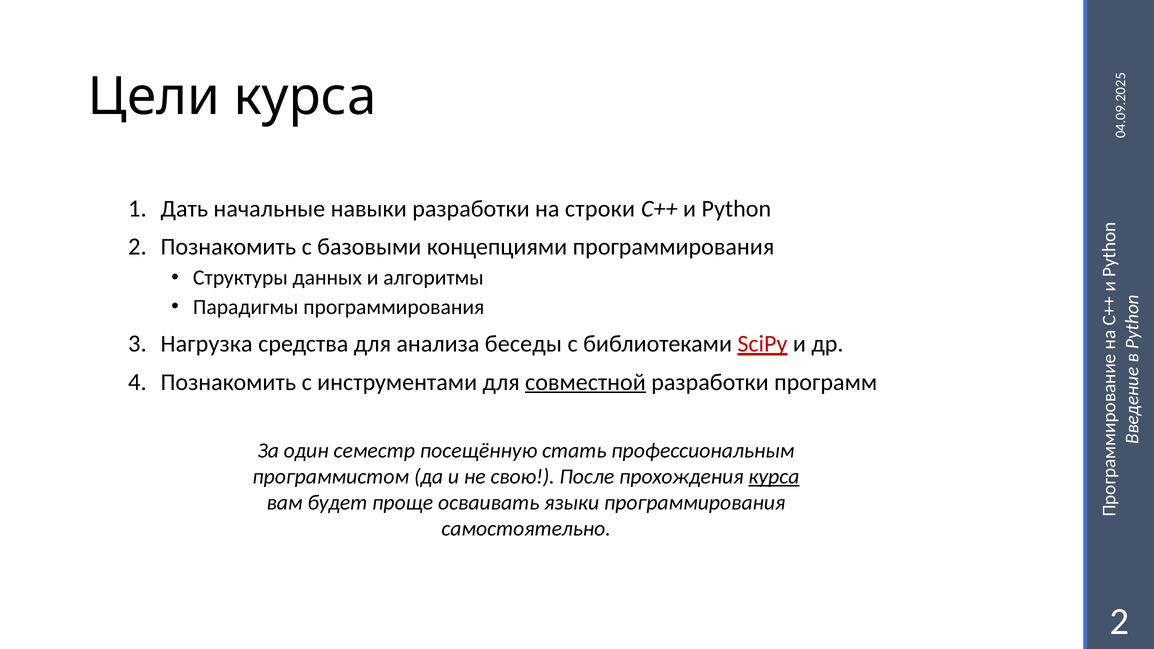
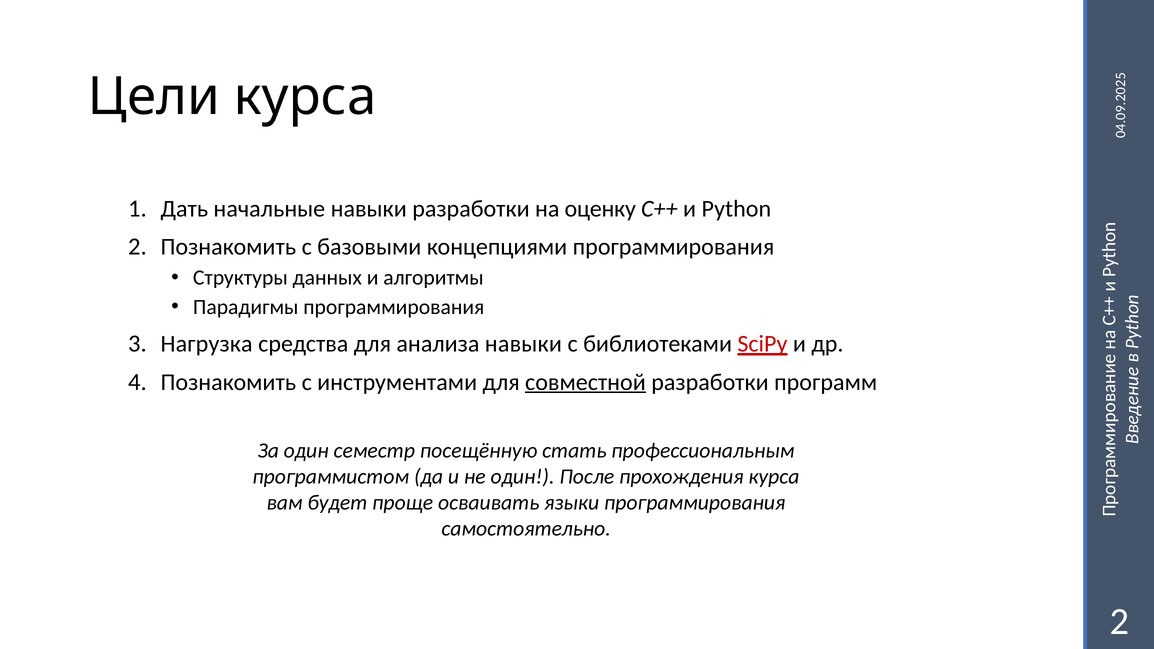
строки: строки -> оценку (600, 209)
анализа беседы: беседы -> навыки (523, 344)
не свою: свою -> один (523, 477)
курса underline: present -> none (774, 477)
